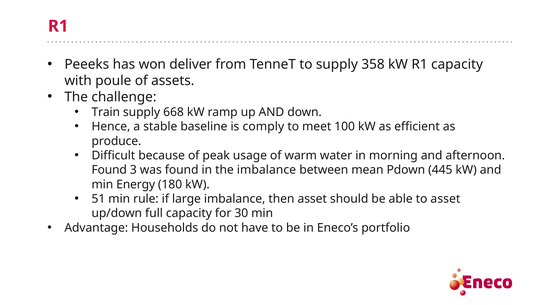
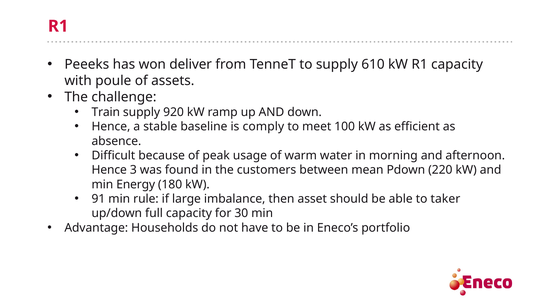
358: 358 -> 610 (373, 64)
668: 668 -> 920 (174, 112)
produce: produce -> absence (116, 141)
Found: Found -> Hence (109, 170)
the imbalance: imbalance -> customers (267, 170)
445: 445 -> 220 (440, 170)
51: 51 -> 91 (98, 199)
to asset: asset -> taker (445, 199)
